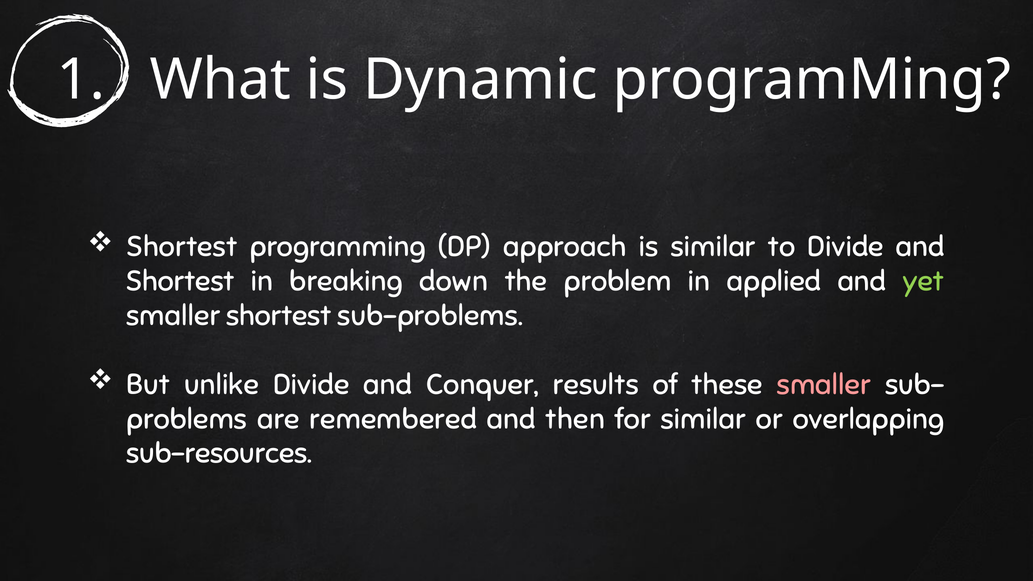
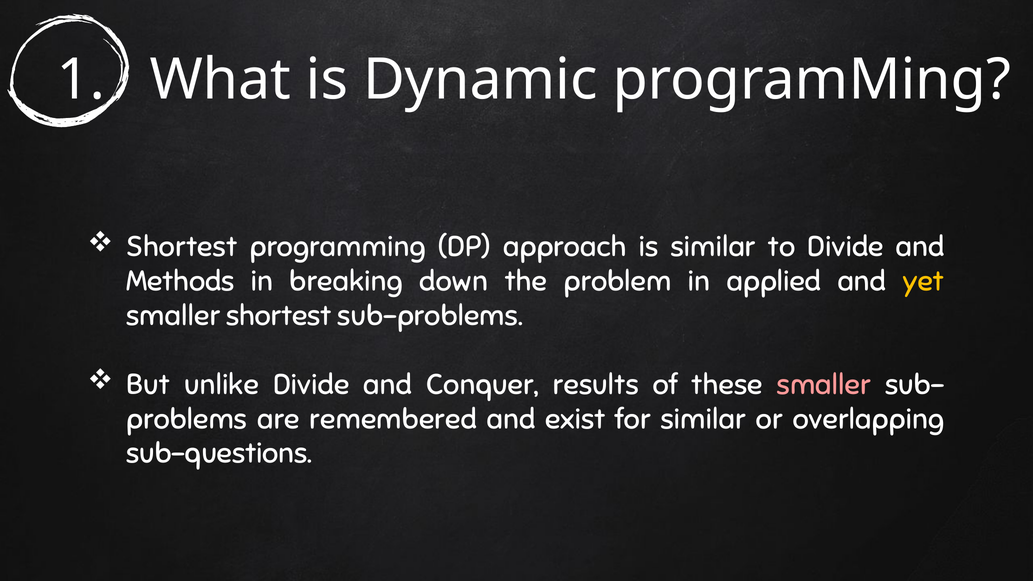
Shortest: Shortest -> Methods (180, 281)
yet colour: light green -> yellow (923, 281)
then: then -> exist (575, 419)
sub-resources: sub-resources -> sub-questions (219, 454)
